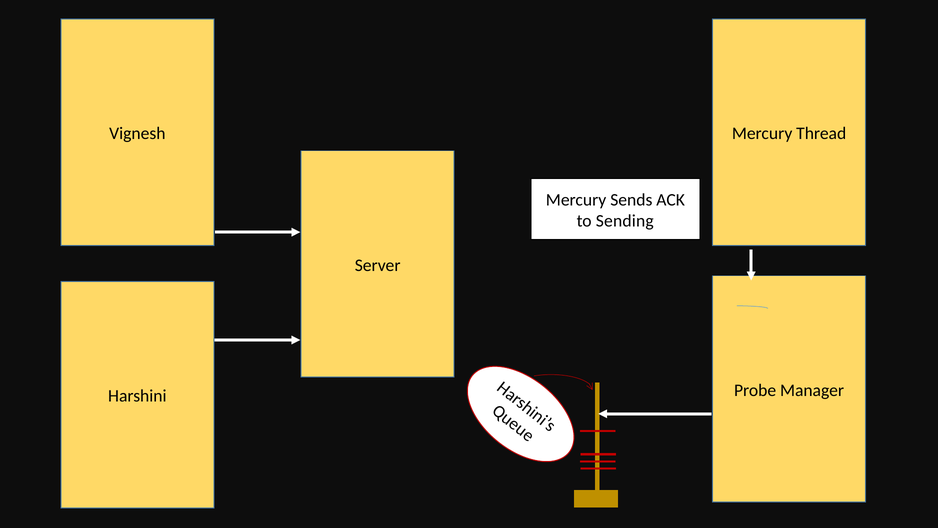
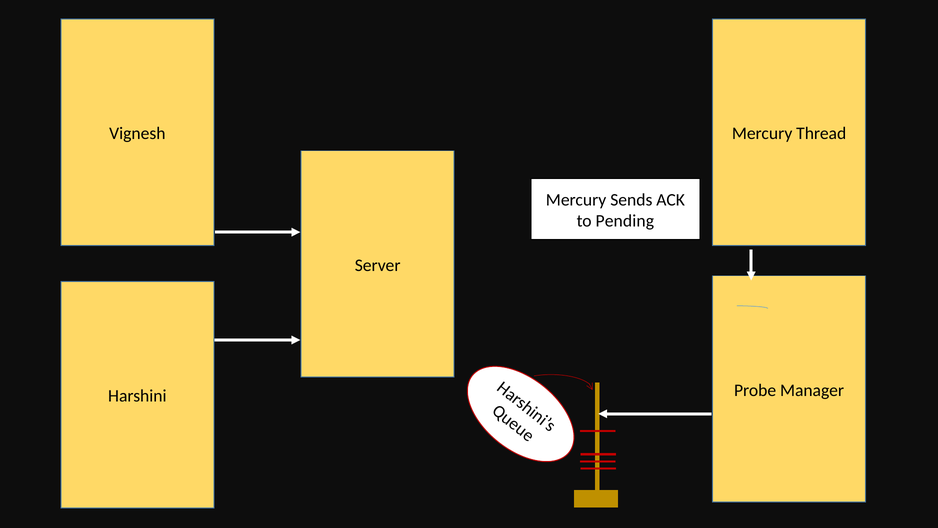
Sending: Sending -> Pending (625, 221)
